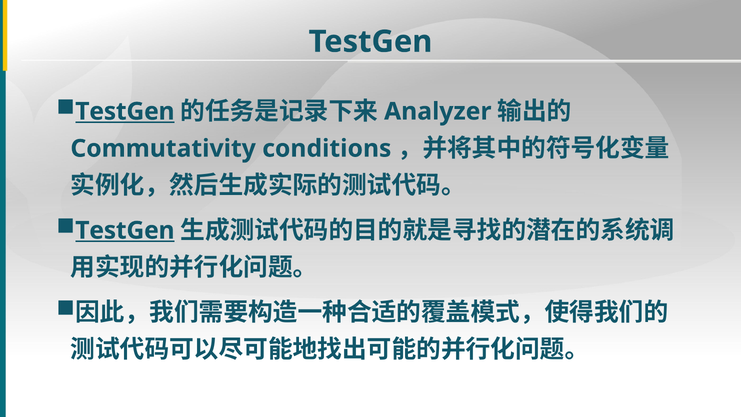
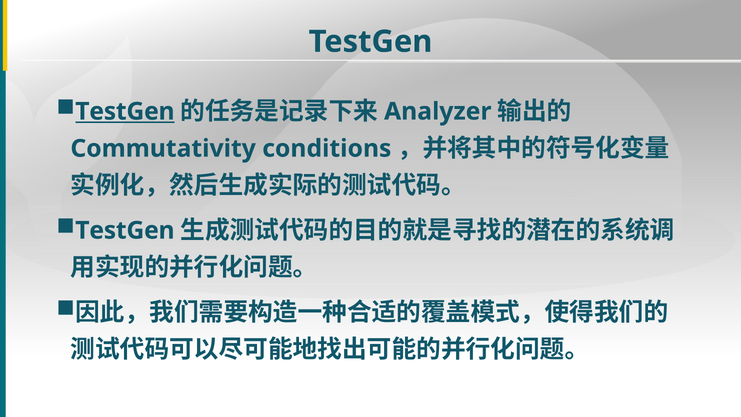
TestGen underline: present -> none (125, 230)
